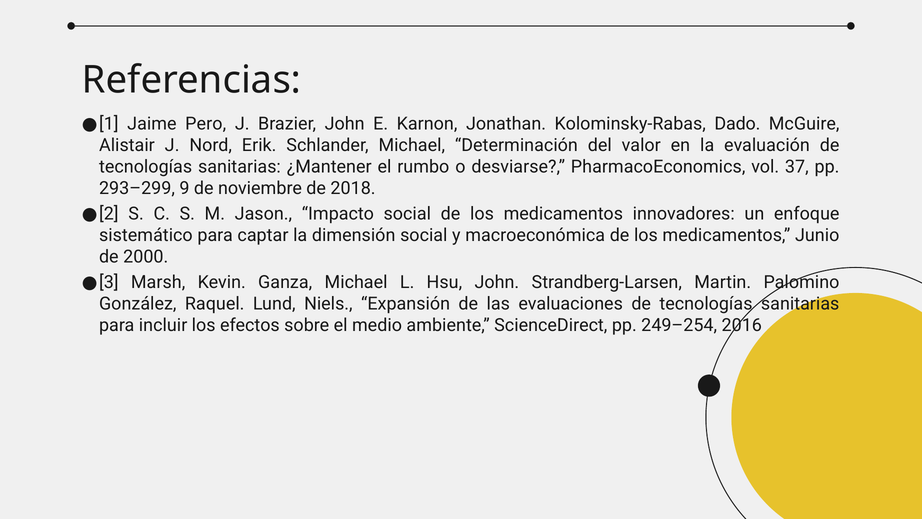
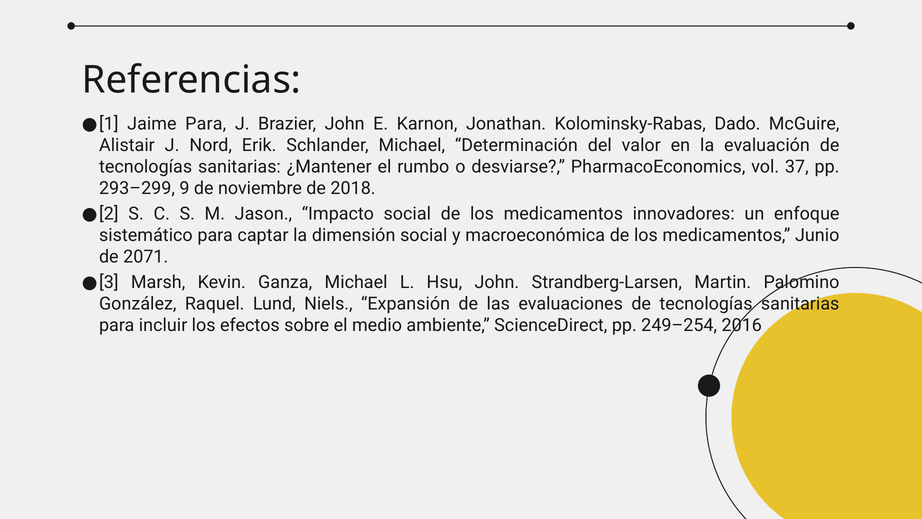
Jaime Pero: Pero -> Para (206, 124)
2000: 2000 -> 2071 (146, 257)
